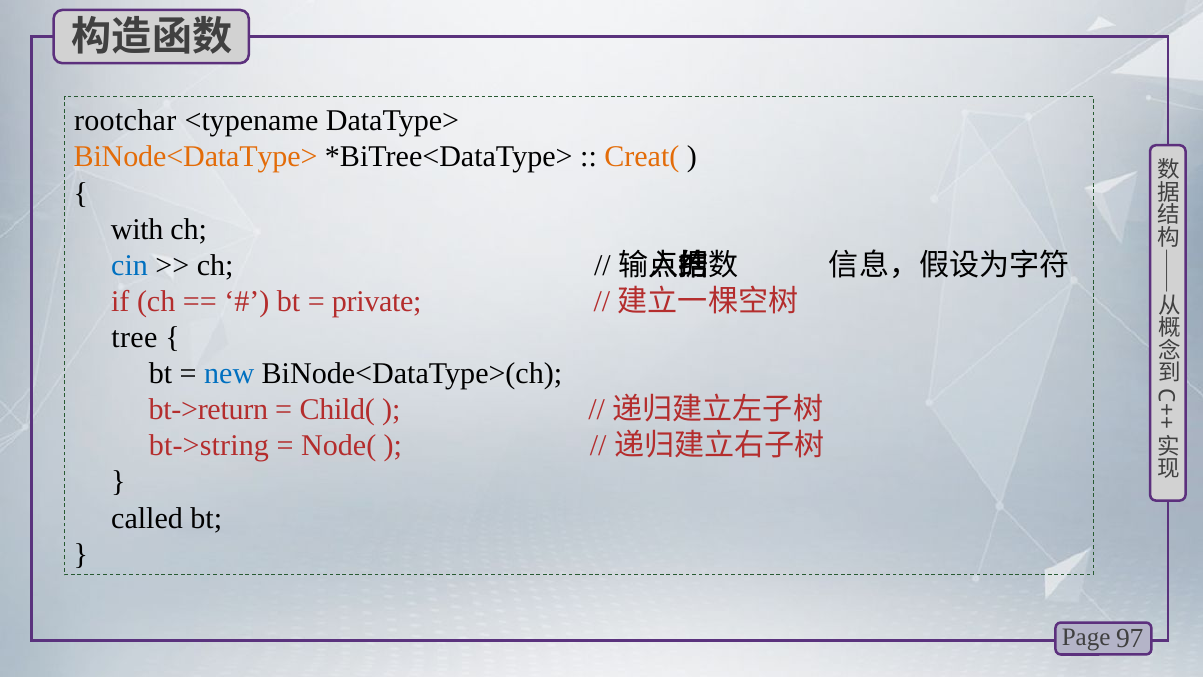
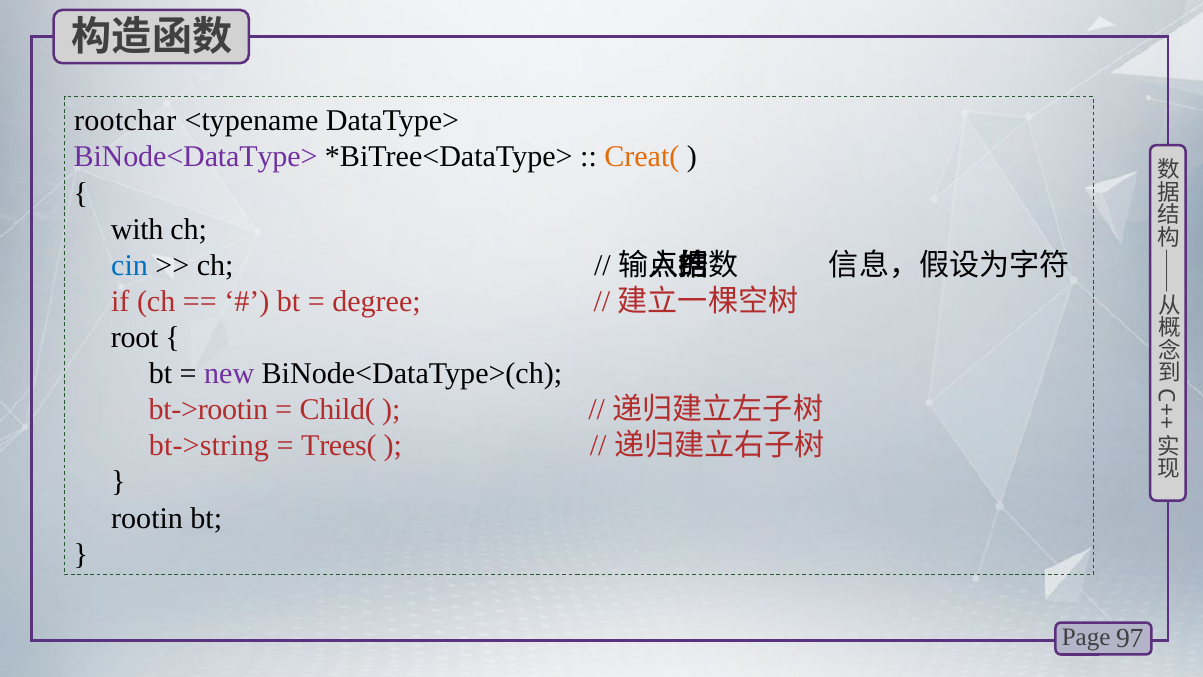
BiNode<DataType> colour: orange -> purple (196, 157)
private: private -> degree (376, 301)
tree: tree -> root (135, 337)
new colour: blue -> purple (229, 374)
bt->return: bt->return -> bt->rootin (208, 410)
Node(: Node( -> Trees( (339, 446)
called: called -> rootin (147, 518)
